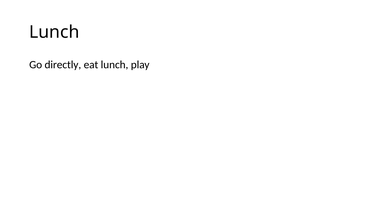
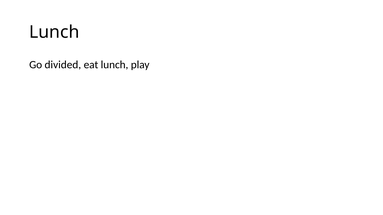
directly: directly -> divided (63, 65)
